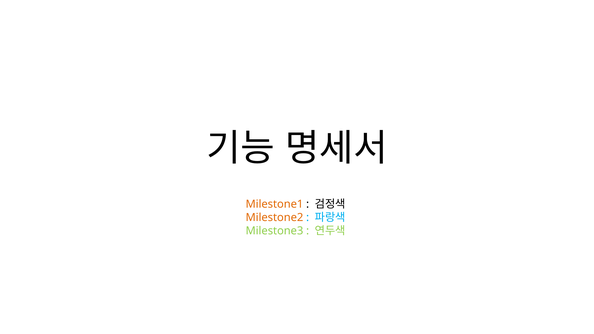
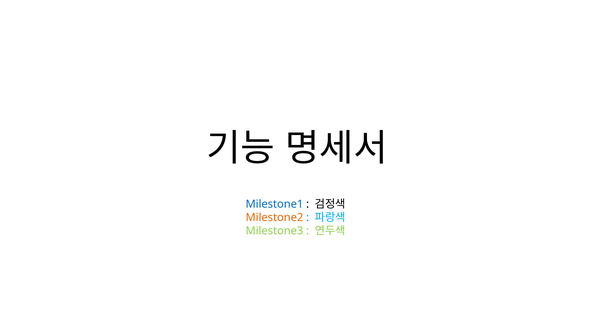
Milestone1 colour: orange -> blue (274, 204)
